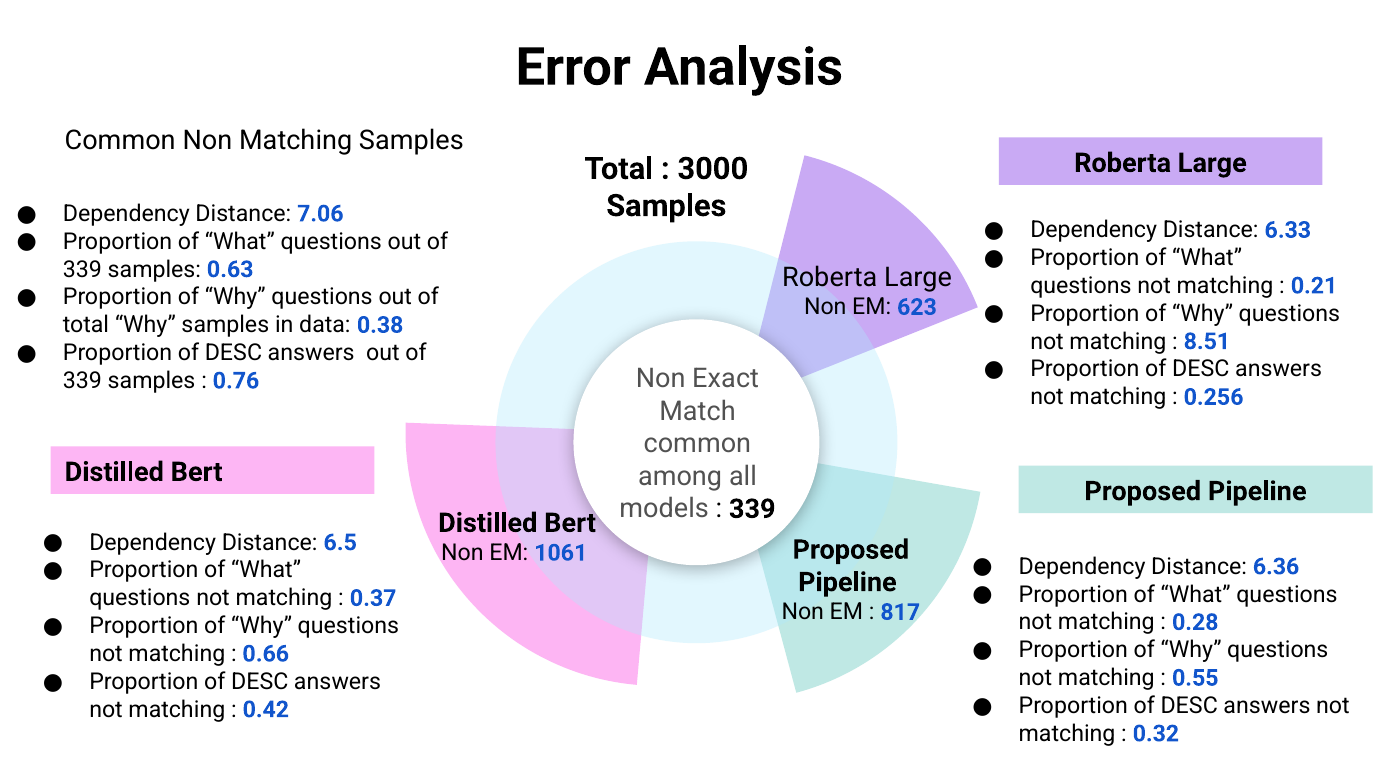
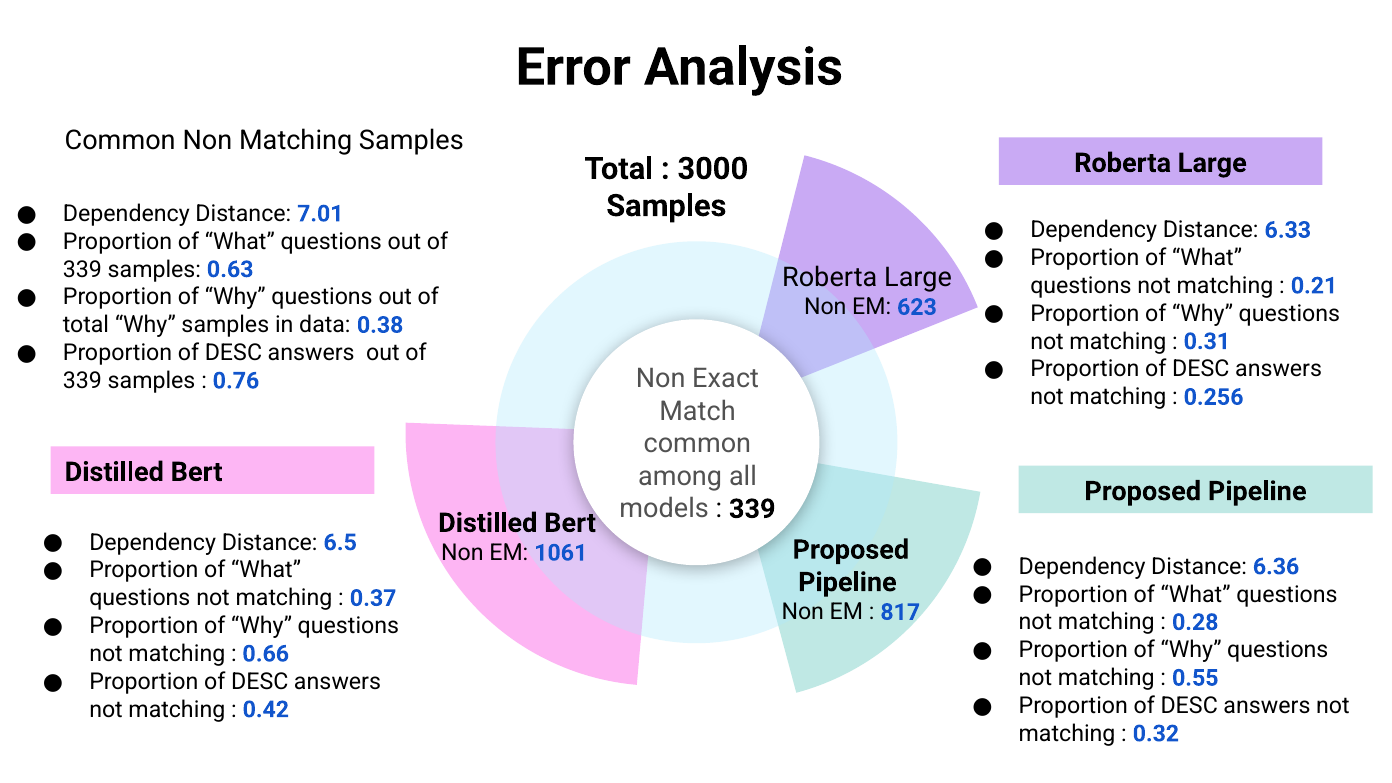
7.06: 7.06 -> 7.01 (320, 214)
8.51: 8.51 -> 0.31 (1207, 341)
